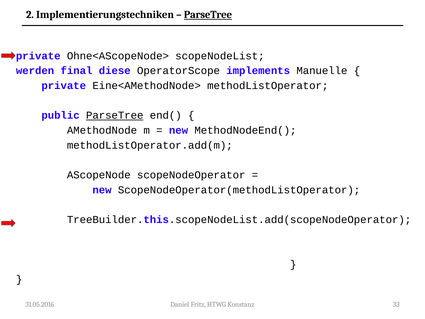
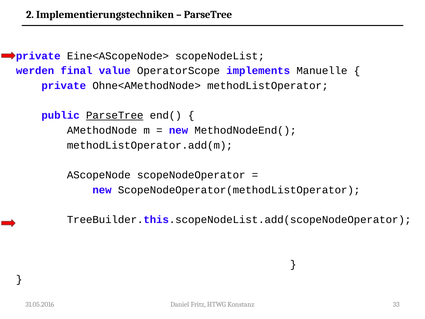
ParseTree underline: present -> none (208, 15)
Ohne<AScopeNode>: Ohne<AScopeNode> -> Eine<AScopeNode> (118, 56)
diese: diese -> value (115, 71)
Eine<AMethodNode>: Eine<AMethodNode> -> Ohne<AMethodNode> (147, 86)
